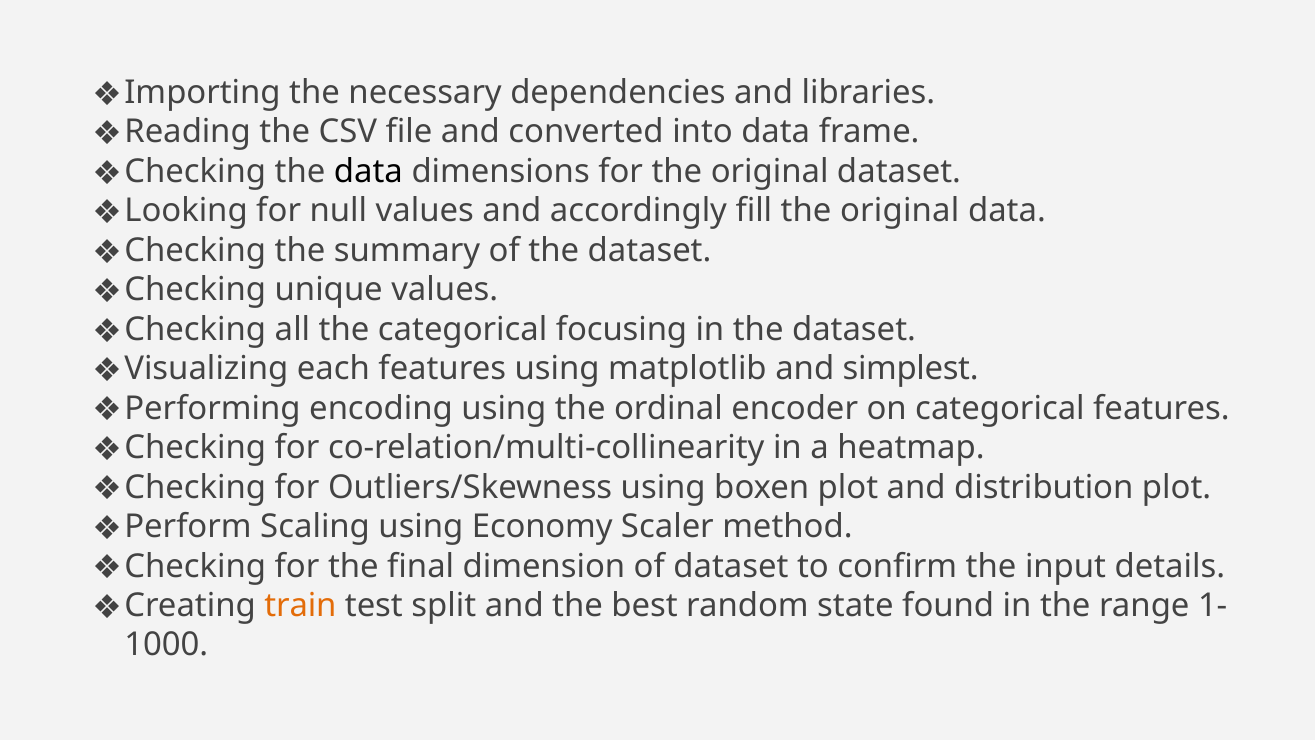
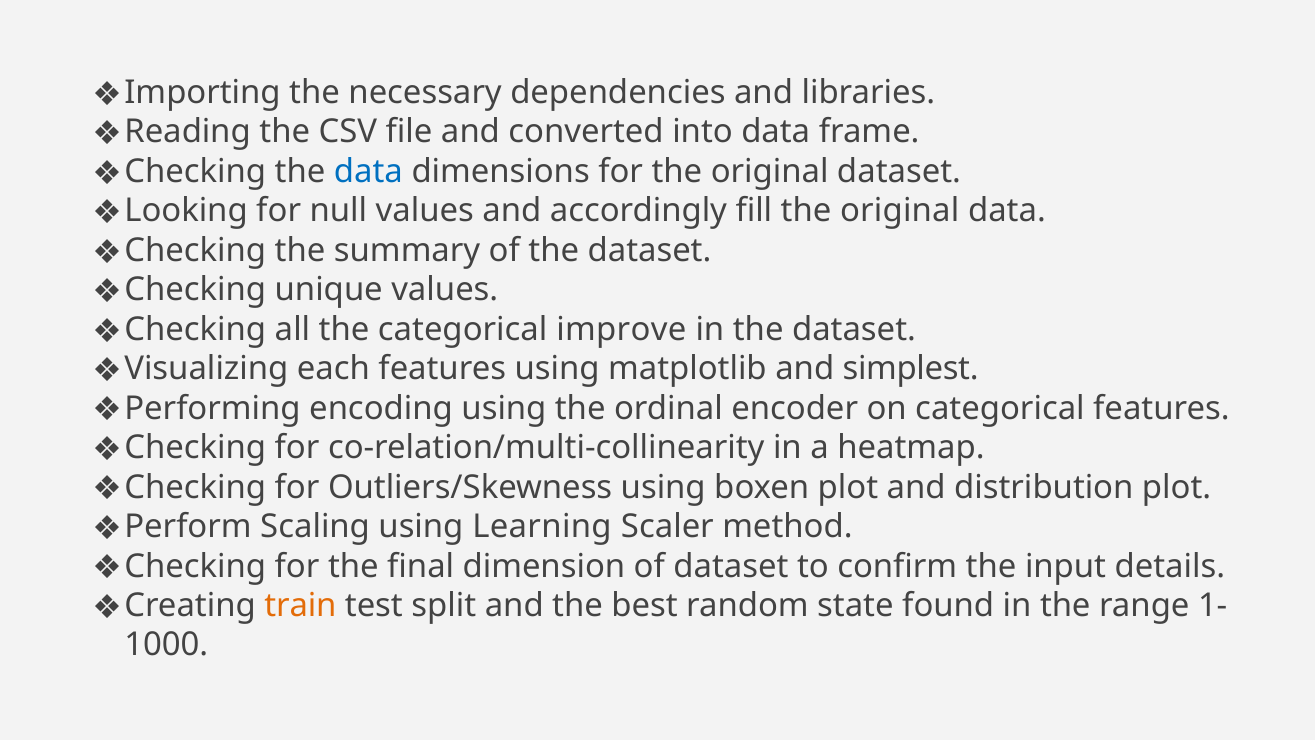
data colour: black -> blue (368, 171)
focusing: focusing -> improve (621, 329)
Economy: Economy -> Learning (542, 526)
